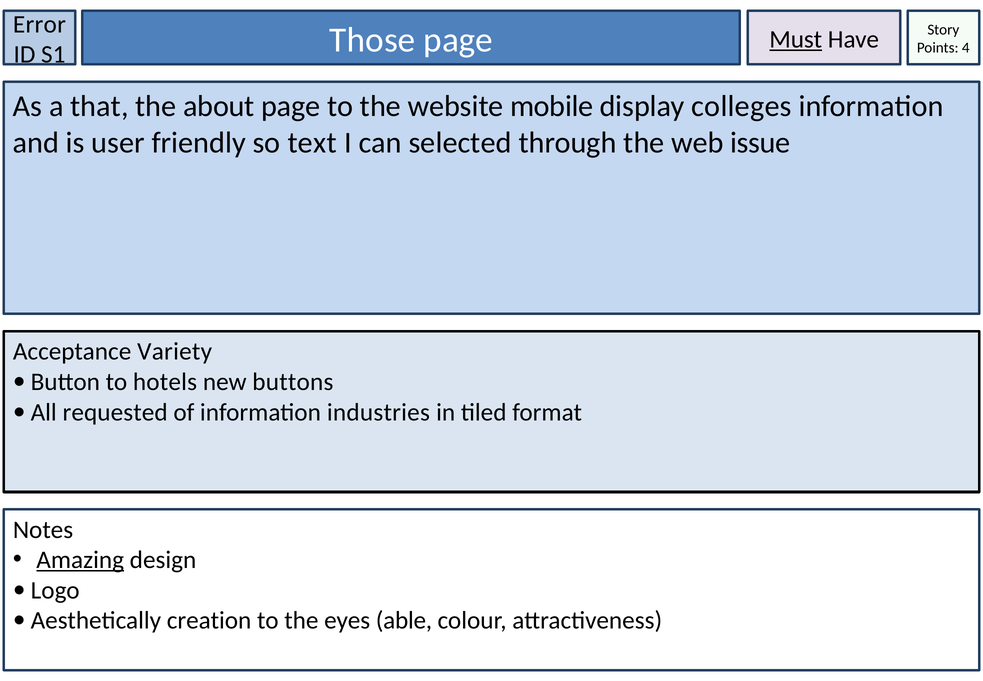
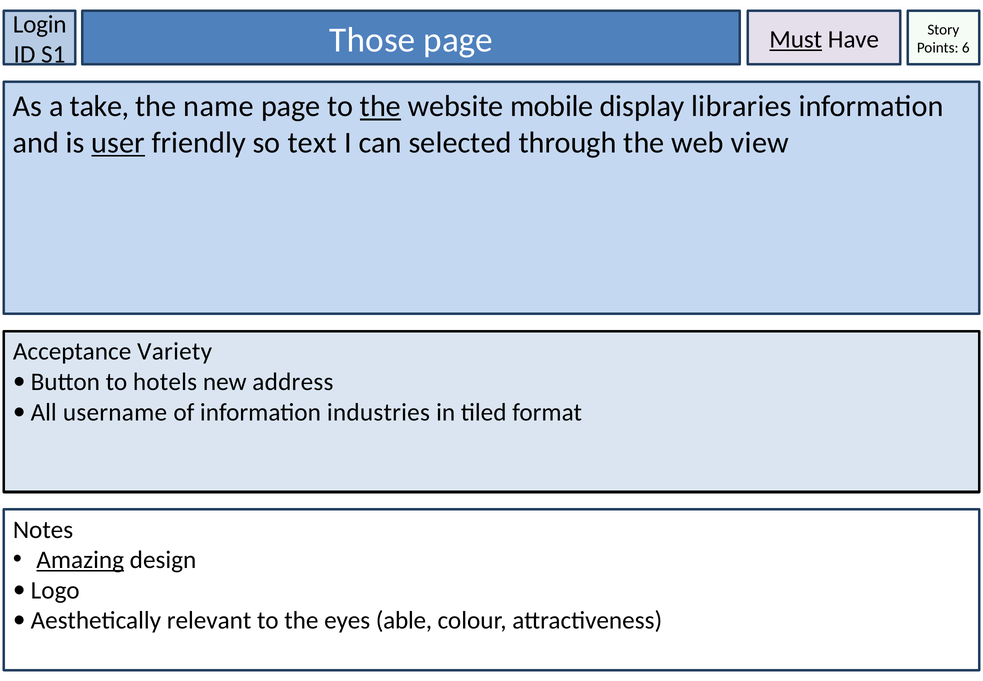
Error: Error -> Login (40, 24)
4: 4 -> 6 (966, 48)
that: that -> take (100, 106)
about: about -> name (219, 106)
the underline: none -> present (380, 106)
colleges: colleges -> libraries (742, 106)
user underline: none -> present (118, 143)
issue: issue -> view (760, 143)
buttons: buttons -> address (293, 382)
requested: requested -> username (115, 412)
creation: creation -> relevant (209, 620)
